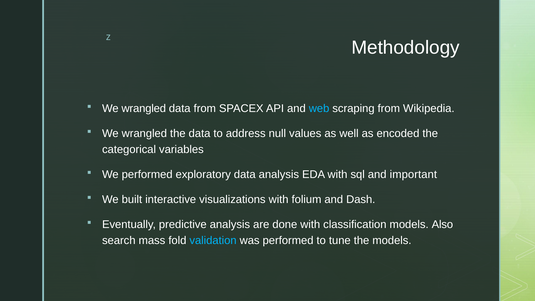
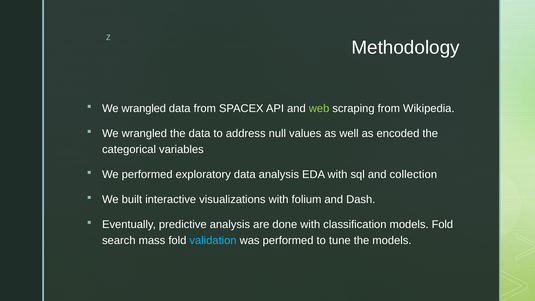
web colour: light blue -> light green (319, 108)
important: important -> collection (413, 174)
models Also: Also -> Fold (442, 224)
